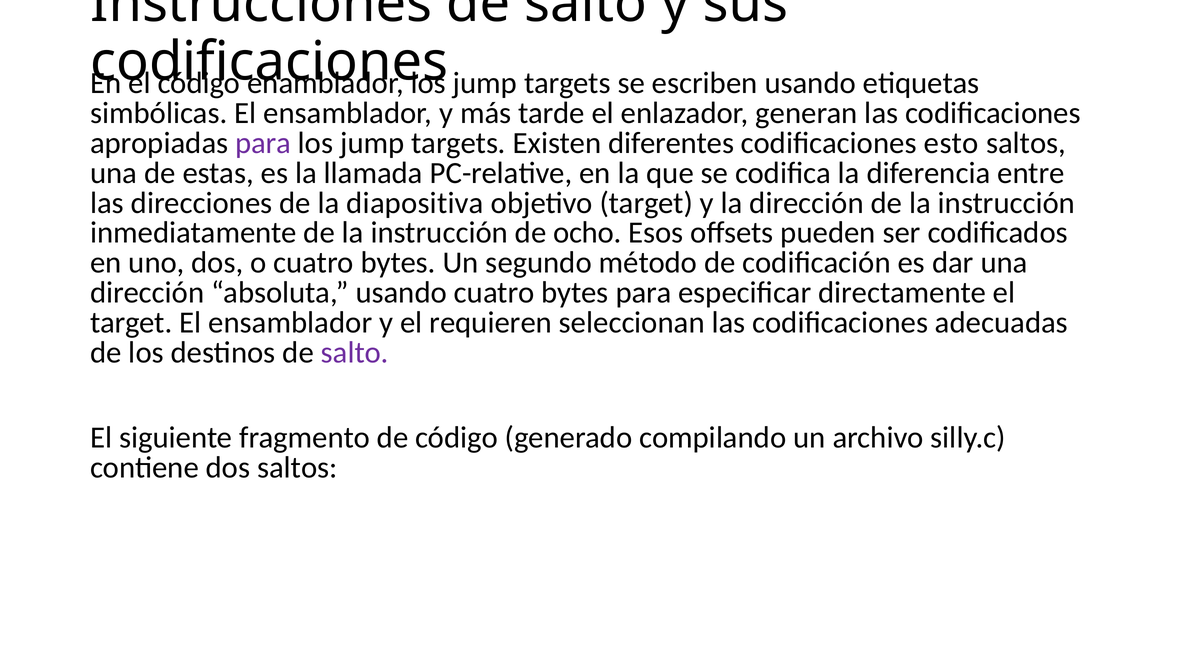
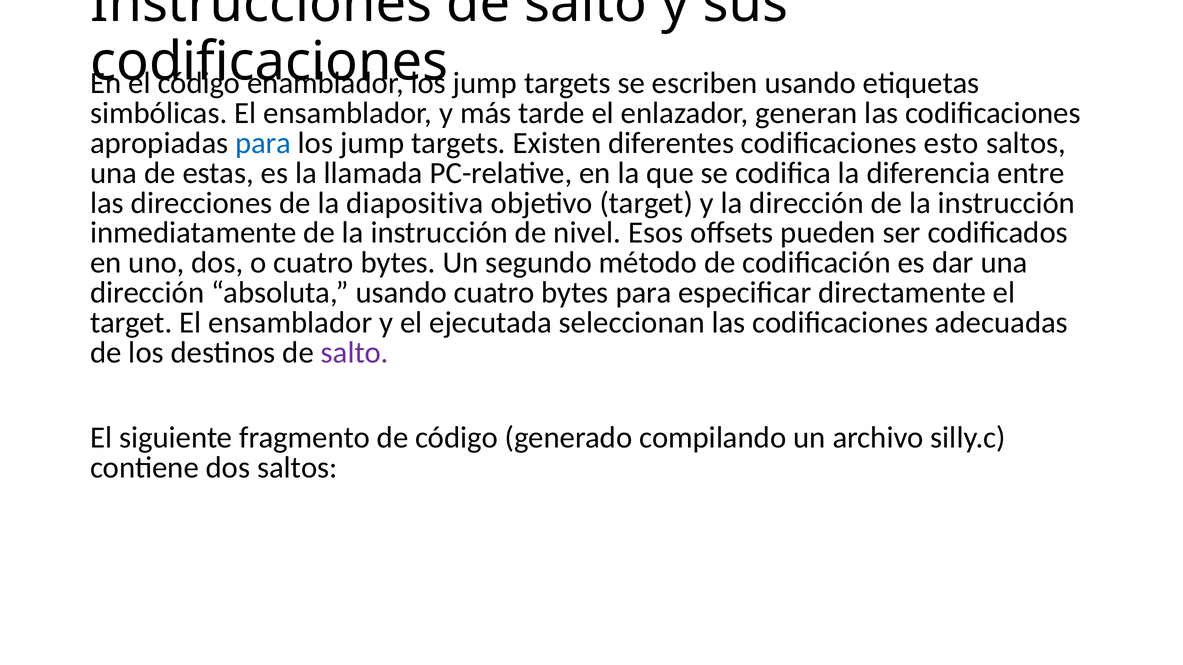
para colour: purple -> blue (263, 143)
ocho: ocho -> nivel (587, 233)
requieren: requieren -> ejecutada (491, 323)
